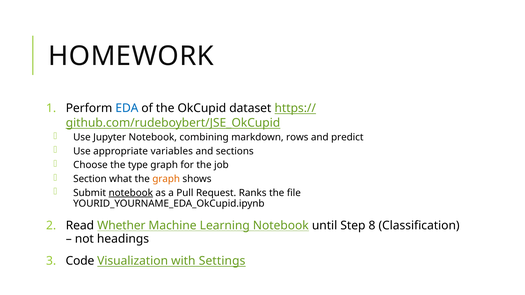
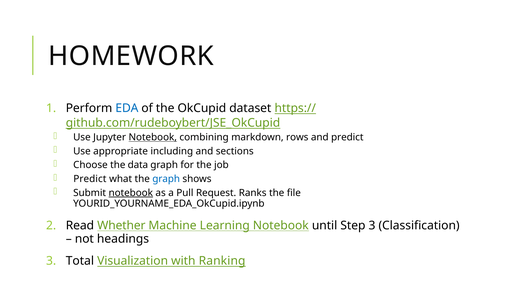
Notebook underline: none -> present (153, 137)
variables: variables -> including (172, 151)
type: type -> data (138, 165)
Section: Section -> Predict (90, 179)
graph colour: orange -> blue (166, 179)
Step 8: 8 -> 3 (372, 226)
Code: Code -> Total (80, 261)
Settings: Settings -> Ranking (222, 261)
